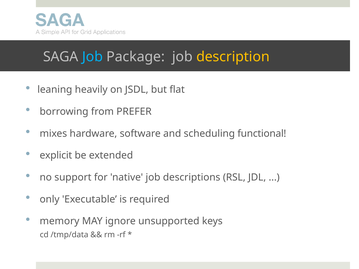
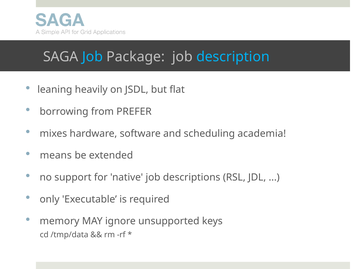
description colour: yellow -> light blue (233, 57)
functional: functional -> academia (262, 134)
explicit: explicit -> means (56, 156)
